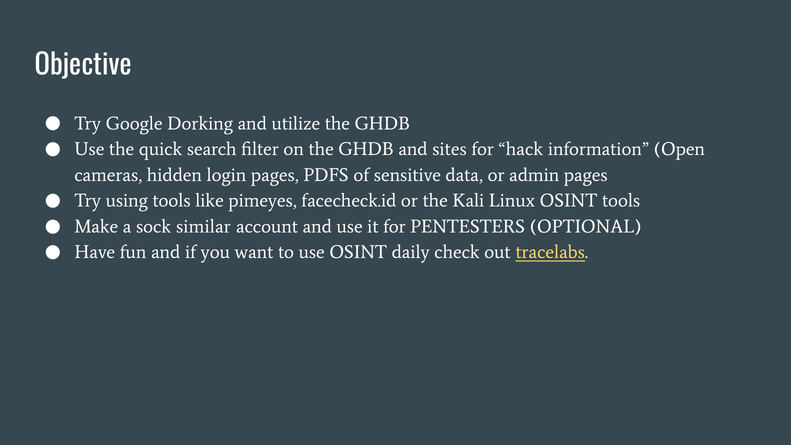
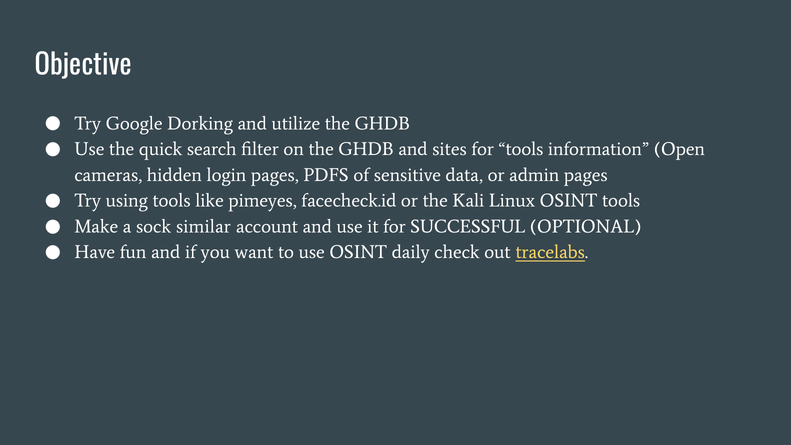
for hack: hack -> tools (521, 149)
PENTESTERS: PENTESTERS -> SUCCESSFUL (468, 226)
